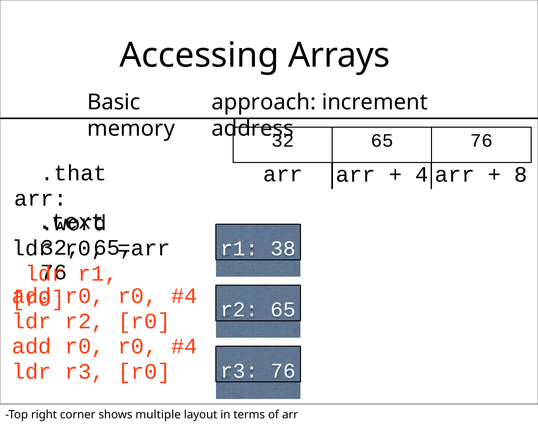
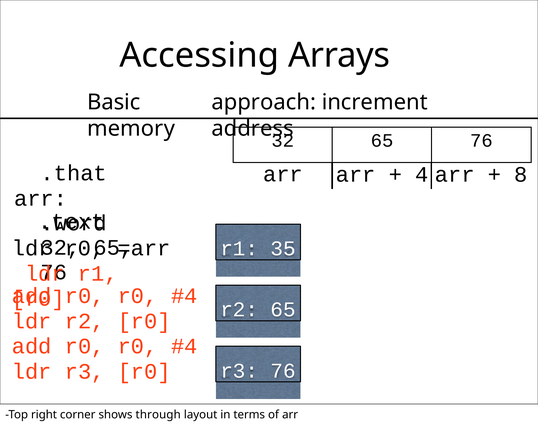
38: 38 -> 35 (283, 248)
multiple: multiple -> through (158, 414)
